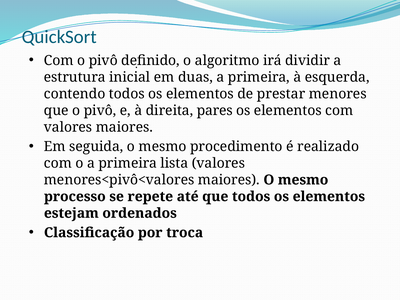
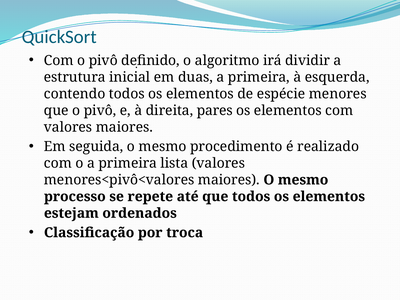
prestar: prestar -> espécie (281, 94)
